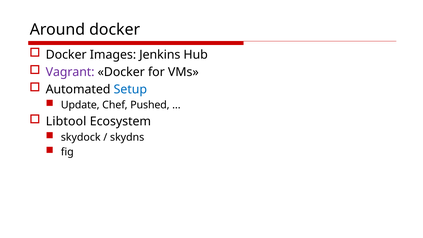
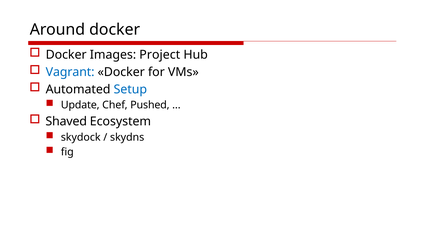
Jenkins: Jenkins -> Project (160, 55)
Vagrant colour: purple -> blue (70, 72)
Libtool: Libtool -> Shaved (66, 121)
